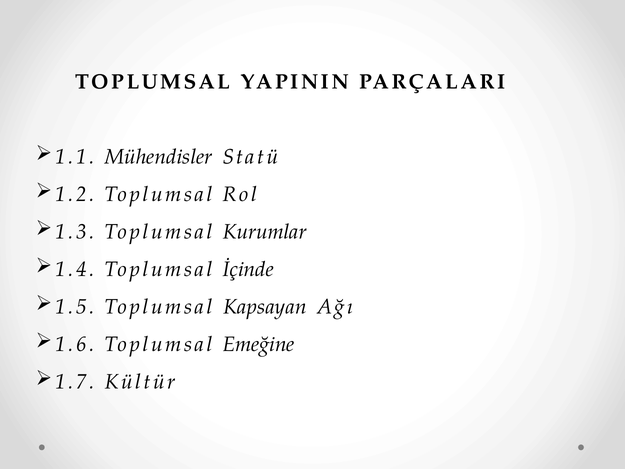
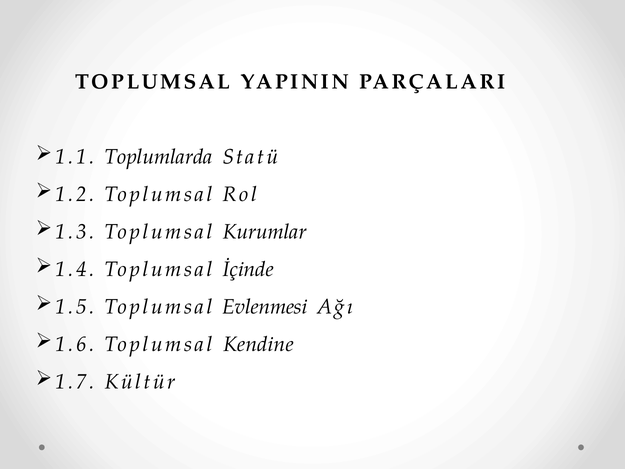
Mühendisler: Mühendisler -> Toplumlarda (159, 157)
Kapsayan: Kapsayan -> Evlenmesi (265, 307)
Emeğine: Emeğine -> Kendine (258, 344)
